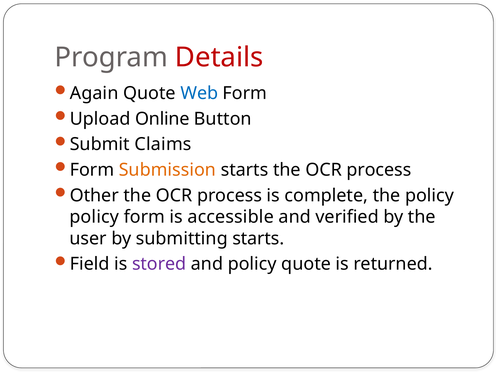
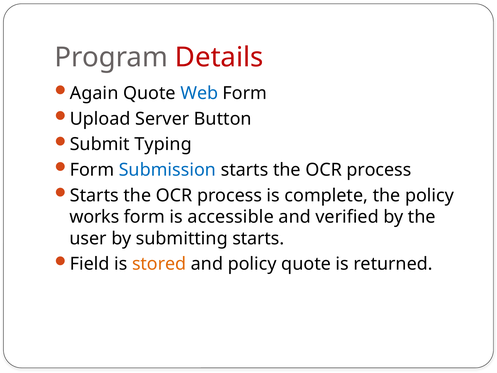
Online: Online -> Server (162, 119)
Claims: Claims -> Typing (163, 144)
Submission colour: orange -> blue (167, 170)
Other: Other -> Starts (94, 195)
policy: policy -> works (94, 217)
stored colour: purple -> orange (159, 264)
